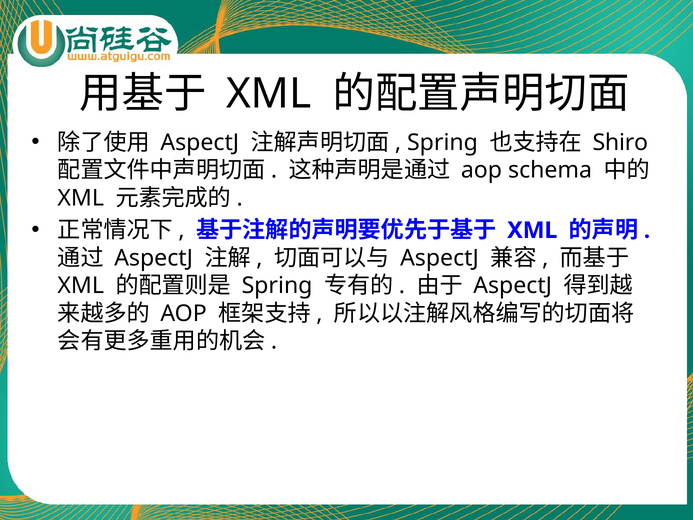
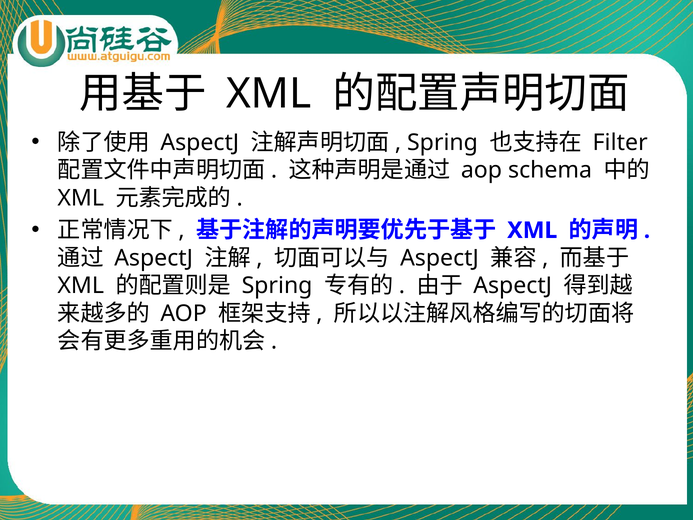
Shiro: Shiro -> Filter (620, 142)
